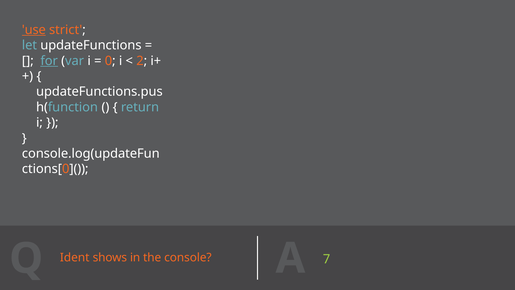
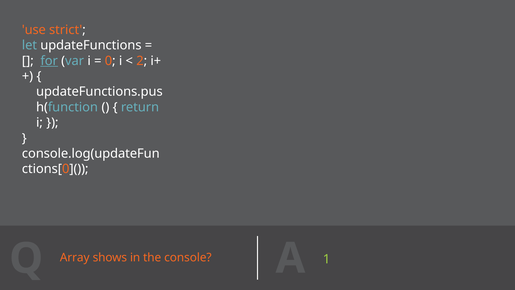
use underline: present -> none (34, 30)
Ident: Ident -> Array (75, 257)
7: 7 -> 1 (327, 259)
